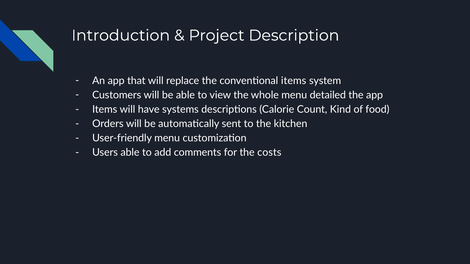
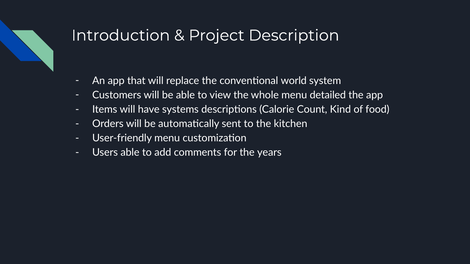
conventional items: items -> world (294, 81)
costs: costs -> years (269, 153)
